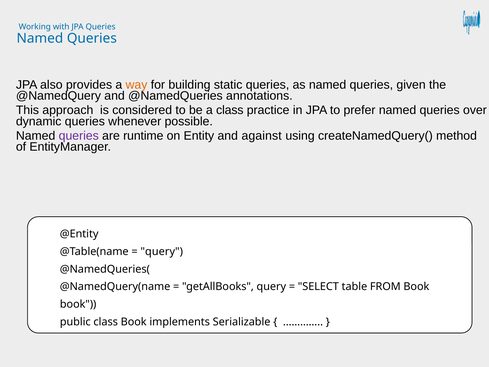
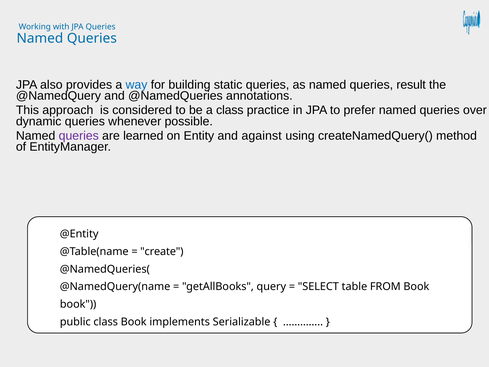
way colour: orange -> blue (137, 85)
given: given -> result (411, 85)
runtime: runtime -> learned (143, 136)
query: query -> create (162, 251)
